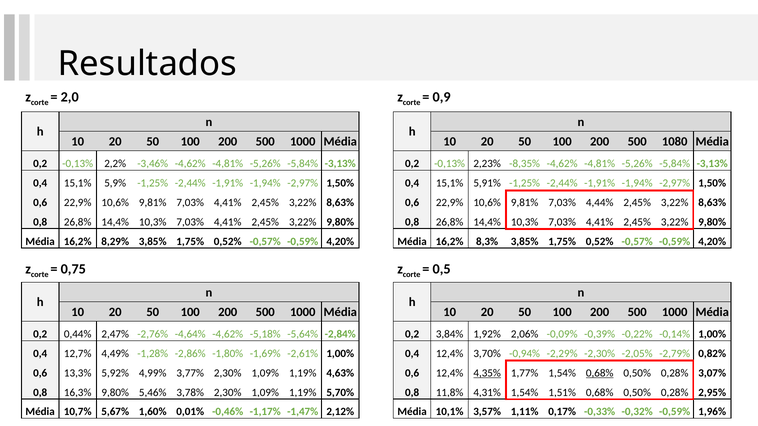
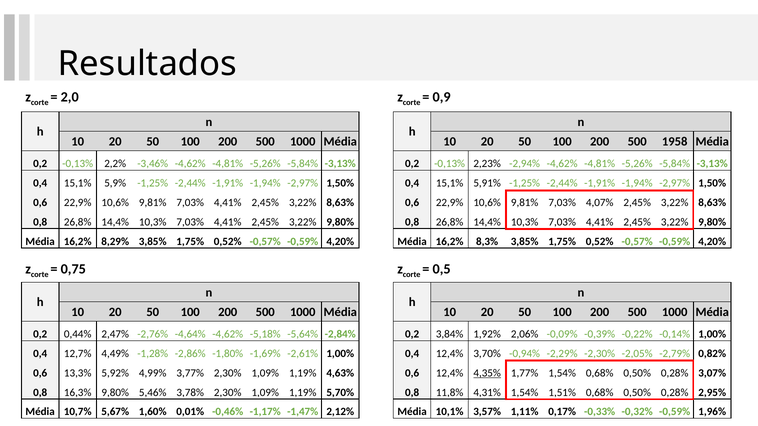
1080: 1080 -> 1958 (675, 142)
-8,35%: -8,35% -> -2,94% (525, 164)
4,44%: 4,44% -> 4,07% (600, 203)
0,68% underline: present -> none (600, 373)
